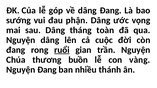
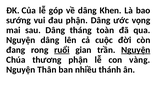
dâng Đang: Đang -> Khen (111, 11)
Nguyện underline: none -> present (136, 50)
thương buồn: buồn -> phận (78, 60)
Nguyện Đang: Đang -> Thân (47, 70)
